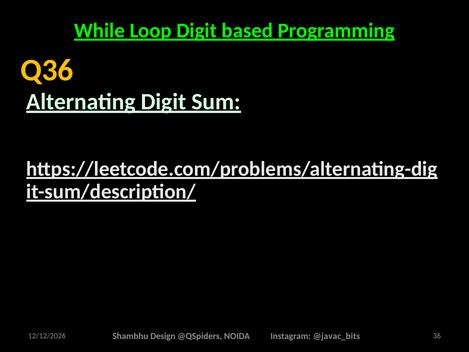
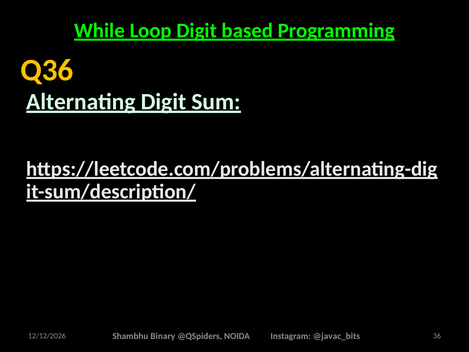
Design: Design -> Binary (163, 336)
